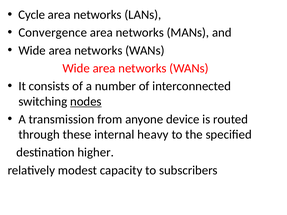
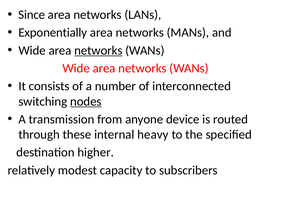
Cycle: Cycle -> Since (32, 15)
Convergence: Convergence -> Exponentially (53, 33)
networks underline: none -> present (98, 50)
